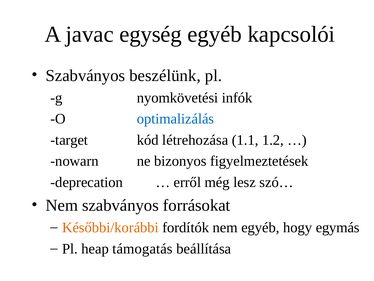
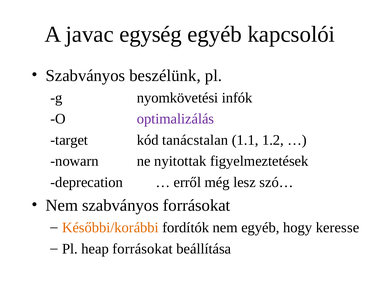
optimalizálás colour: blue -> purple (175, 119)
létrehozása: létrehozása -> tanácstalan (195, 140)
bizonyos: bizonyos -> nyitottak (180, 161)
egymás: egymás -> keresse (338, 227)
heap támogatás: támogatás -> forrásokat (143, 248)
